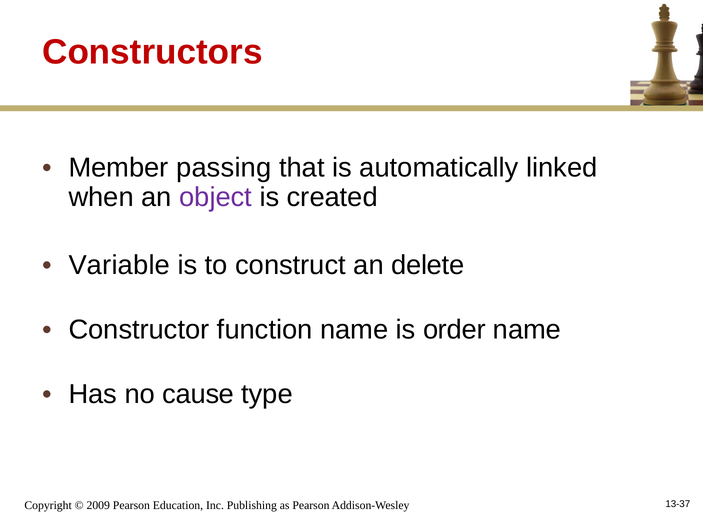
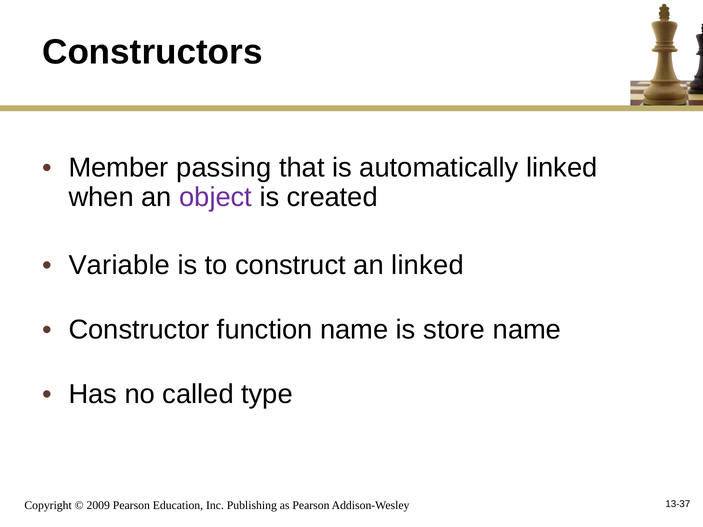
Constructors colour: red -> black (152, 52)
an delete: delete -> linked (428, 265)
order: order -> store (454, 330)
cause: cause -> called (198, 394)
